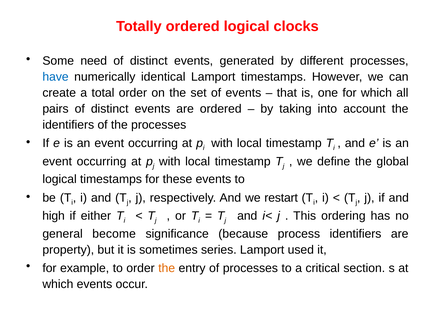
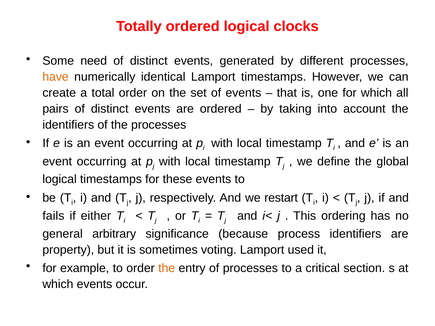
have colour: blue -> orange (56, 77)
high: high -> fails (53, 216)
become: become -> arbitrary (114, 234)
series: series -> voting (219, 250)
